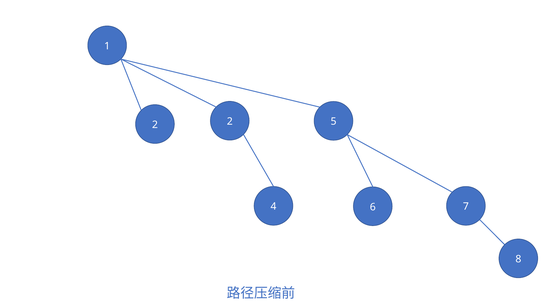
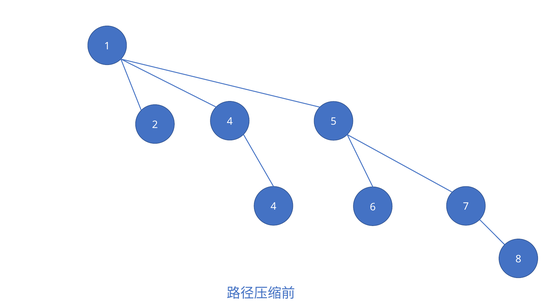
2 2: 2 -> 4 (230, 121)
